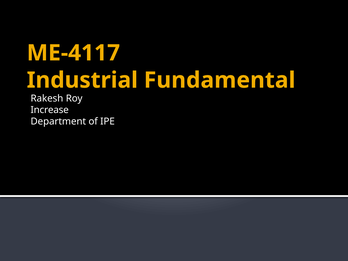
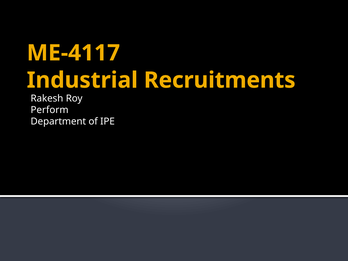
Fundamental: Fundamental -> Recruitments (220, 80)
Increase: Increase -> Perform (50, 110)
